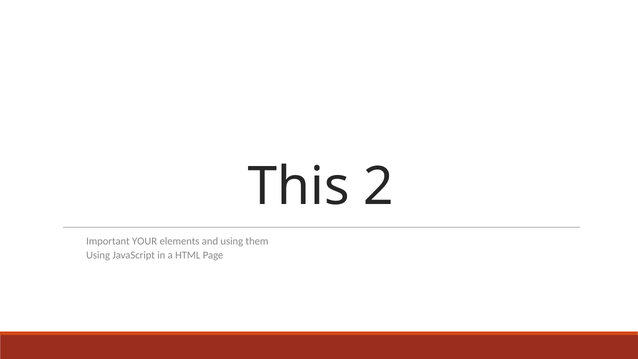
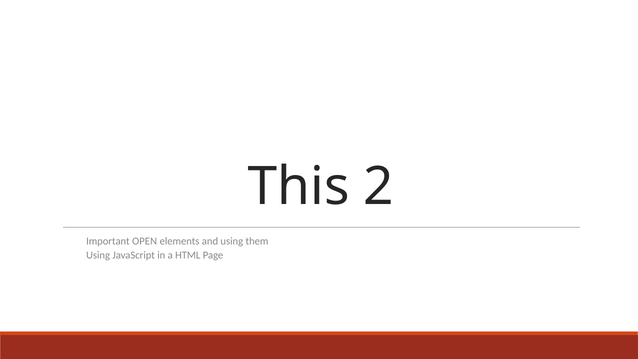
YOUR: YOUR -> OPEN (145, 241)
